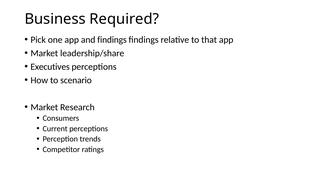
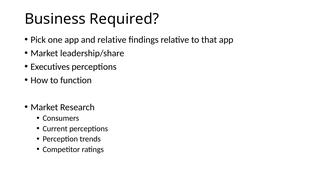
and findings: findings -> relative (112, 40)
scenario: scenario -> function (76, 80)
